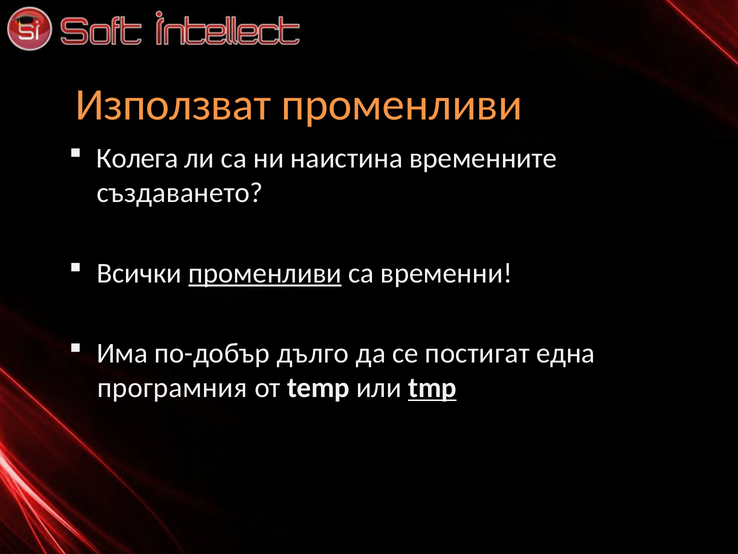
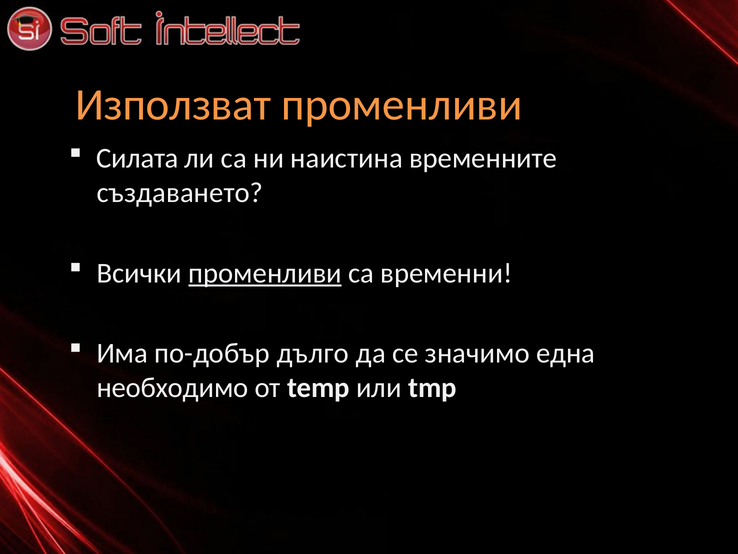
Колега: Колега -> Силата (137, 158)
постигат: постигат -> значимо (477, 353)
програмния: програмния -> необходимо (172, 387)
tmp underline: present -> none (432, 387)
